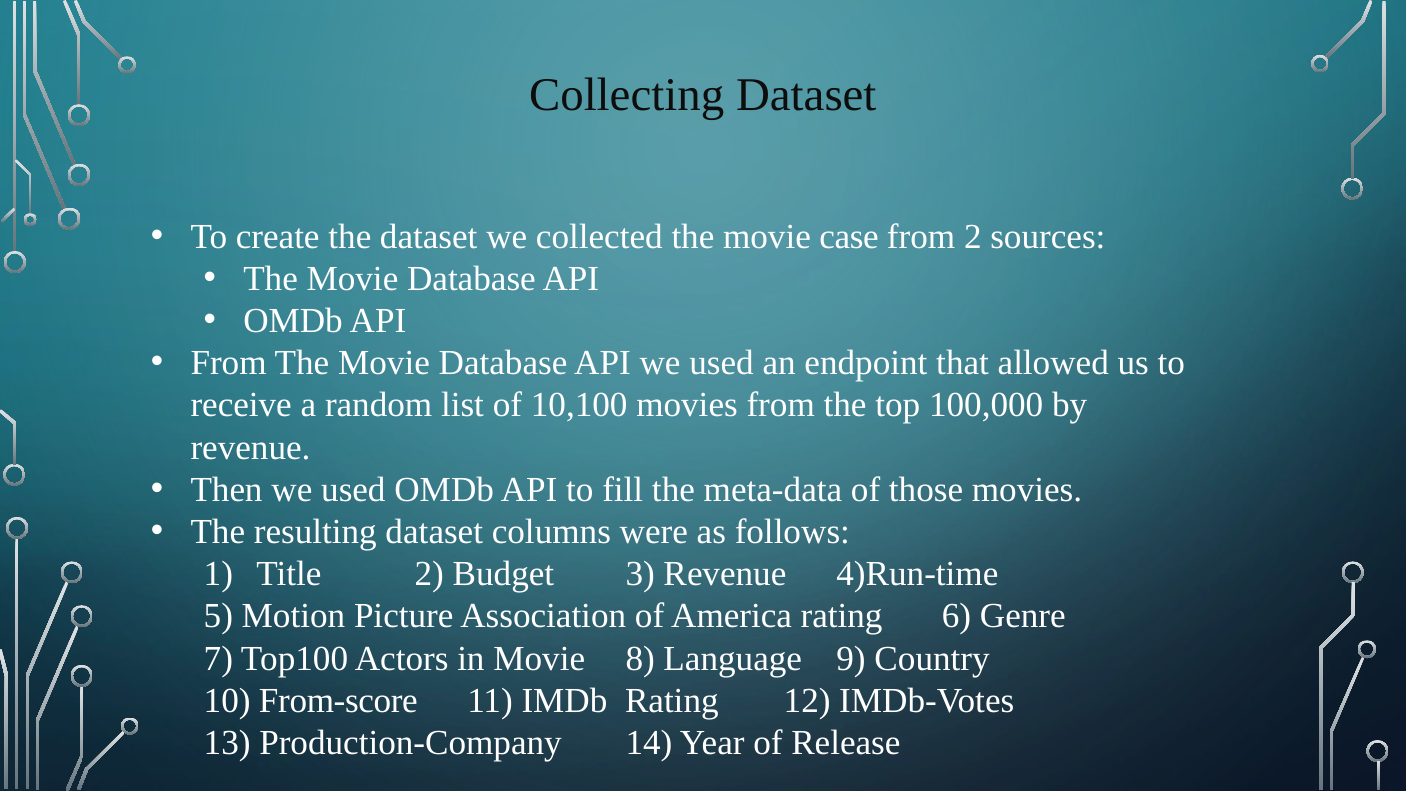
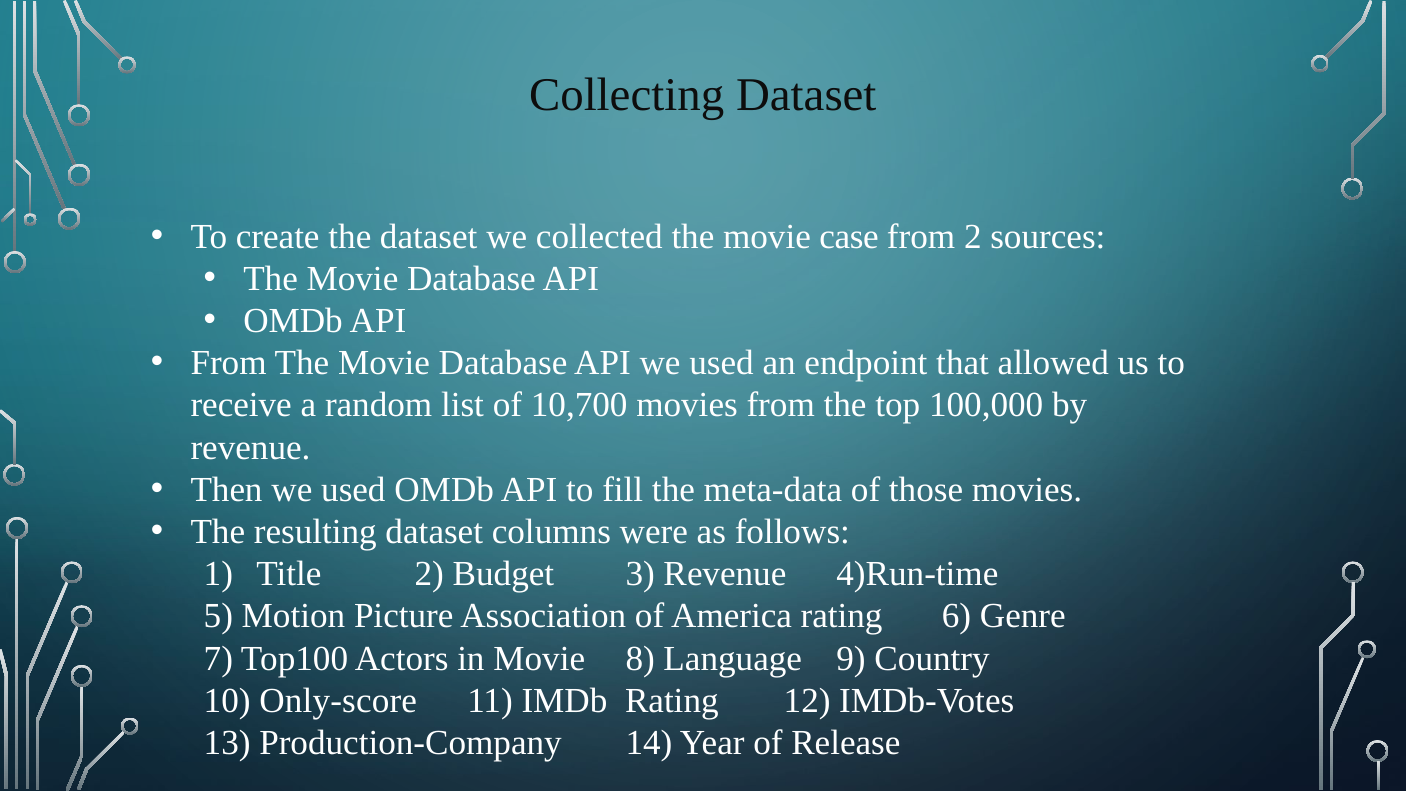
10,100: 10,100 -> 10,700 (579, 405)
From-score: From-score -> Only-score (338, 701)
